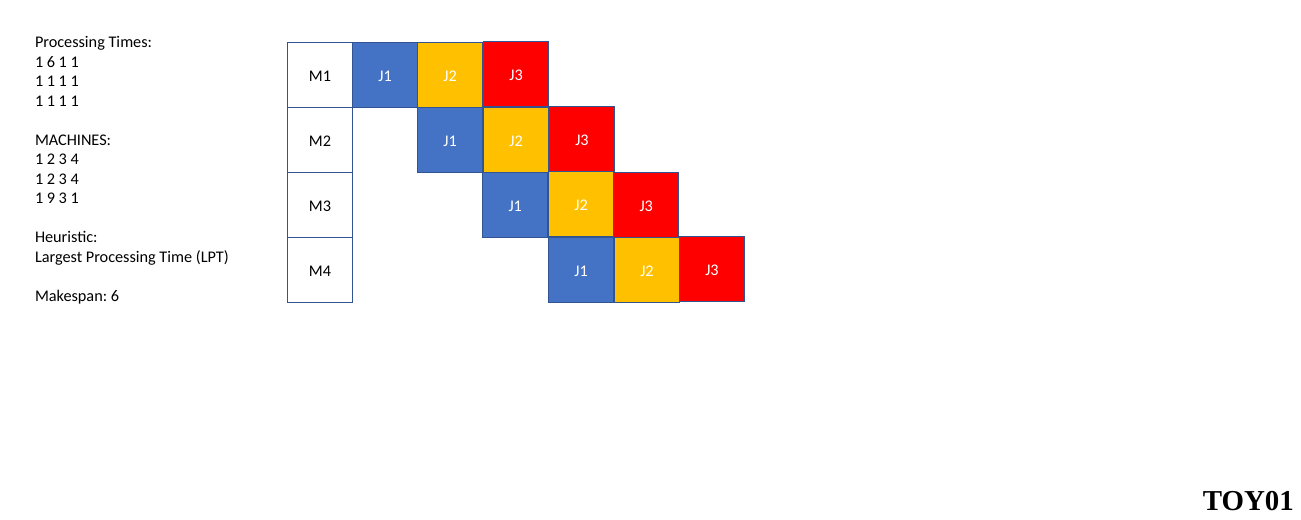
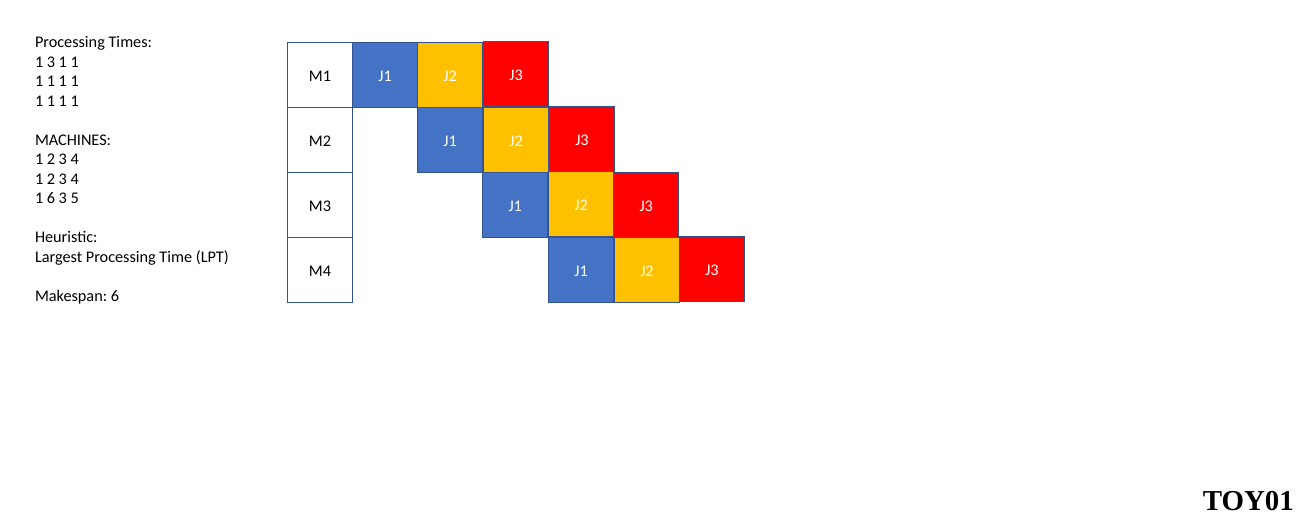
1 6: 6 -> 3 (51, 62)
1 9: 9 -> 6 (51, 198)
3 1: 1 -> 5 (75, 198)
